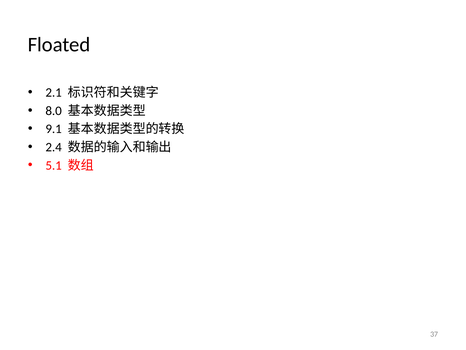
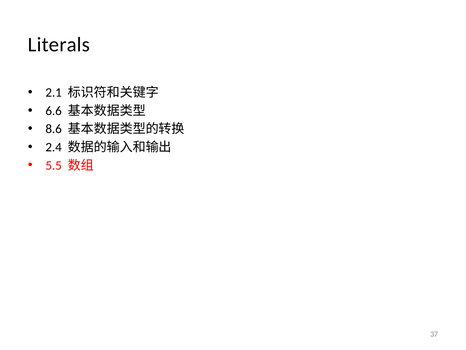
Floated: Floated -> Literals (59, 45)
8.0: 8.0 -> 6.6 (54, 111)
9.1: 9.1 -> 8.6 (54, 129)
5.1: 5.1 -> 5.5 (54, 165)
